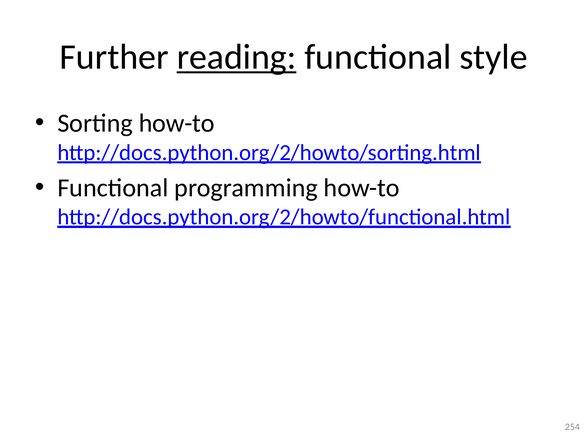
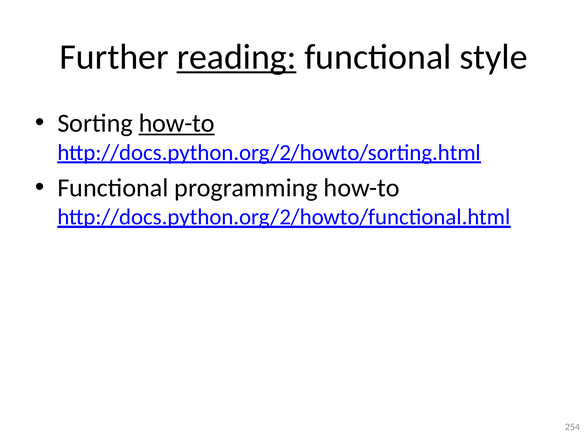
how-to underline: none -> present (177, 123)
